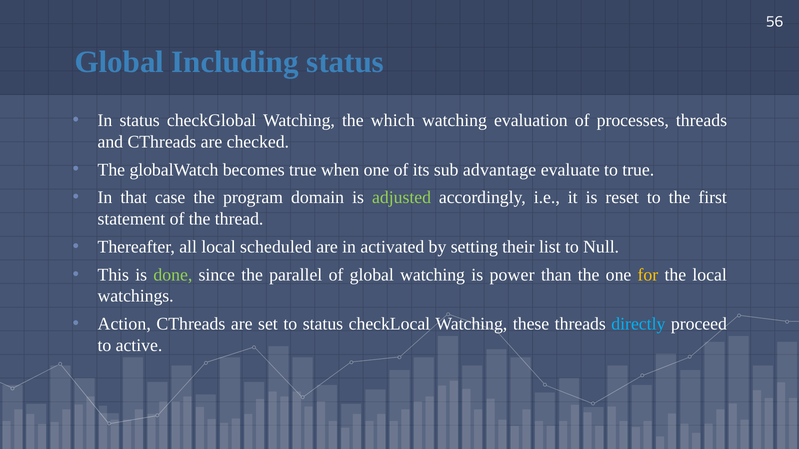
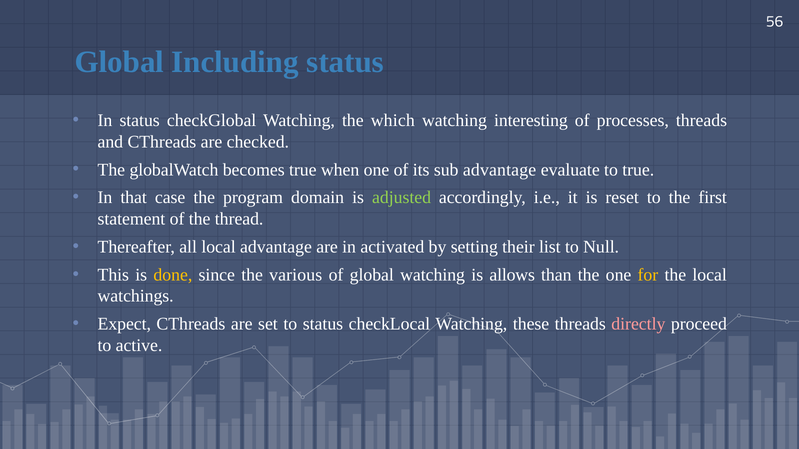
evaluation: evaluation -> interesting (531, 121)
local scheduled: scheduled -> advantage (276, 247)
done colour: light green -> yellow (173, 275)
parallel: parallel -> various (296, 275)
power: power -> allows (512, 275)
Action: Action -> Expect (124, 324)
directly colour: light blue -> pink (638, 324)
